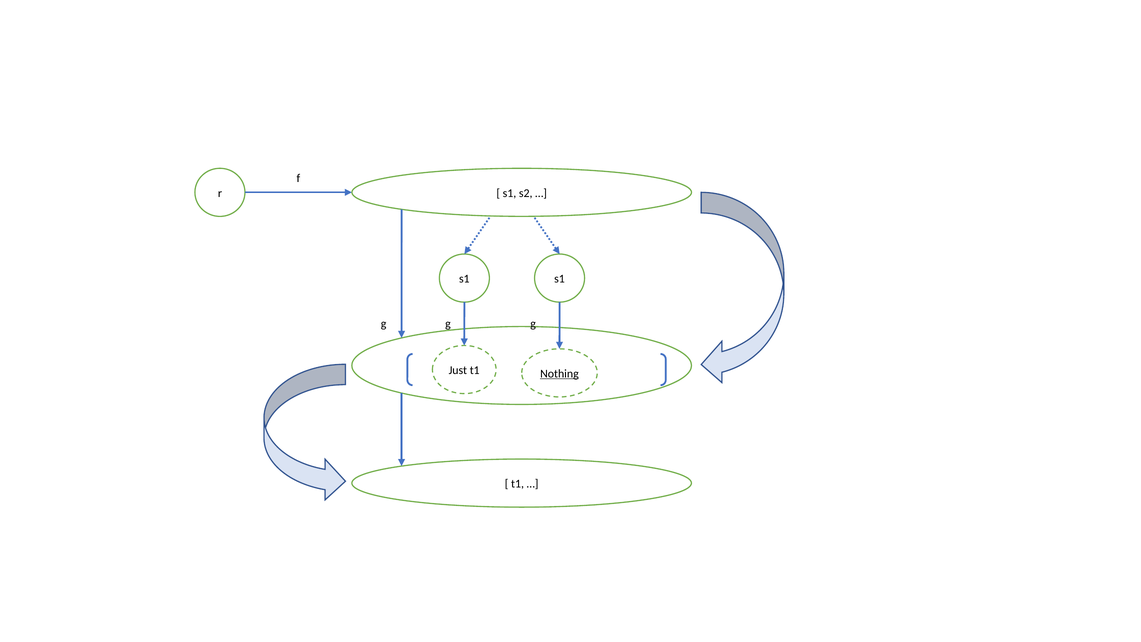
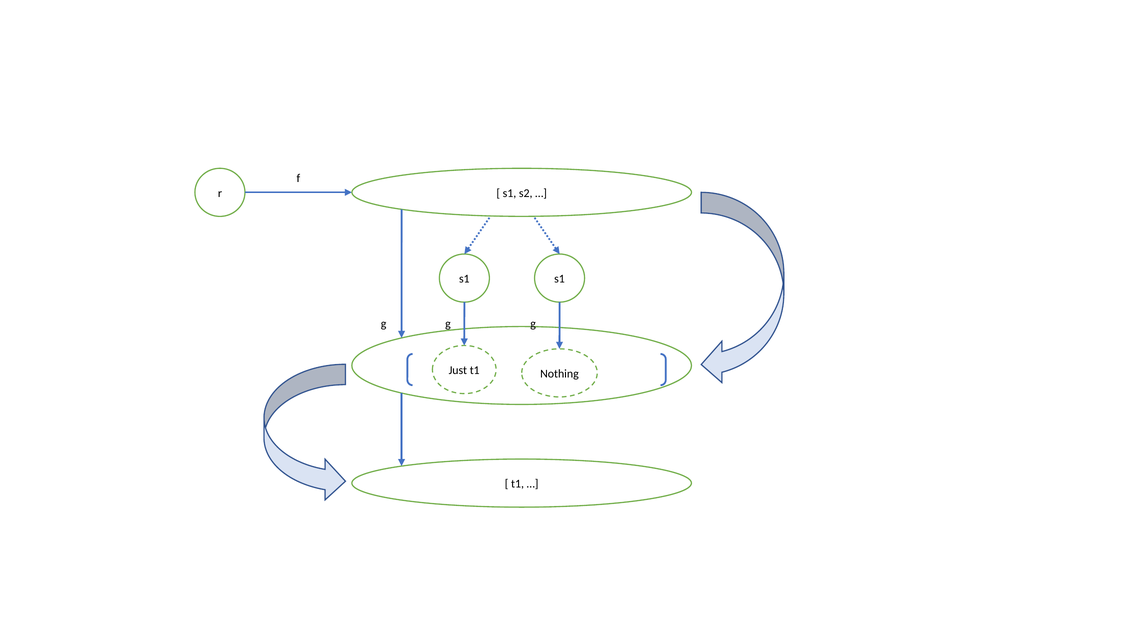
Nothing underline: present -> none (559, 374)
